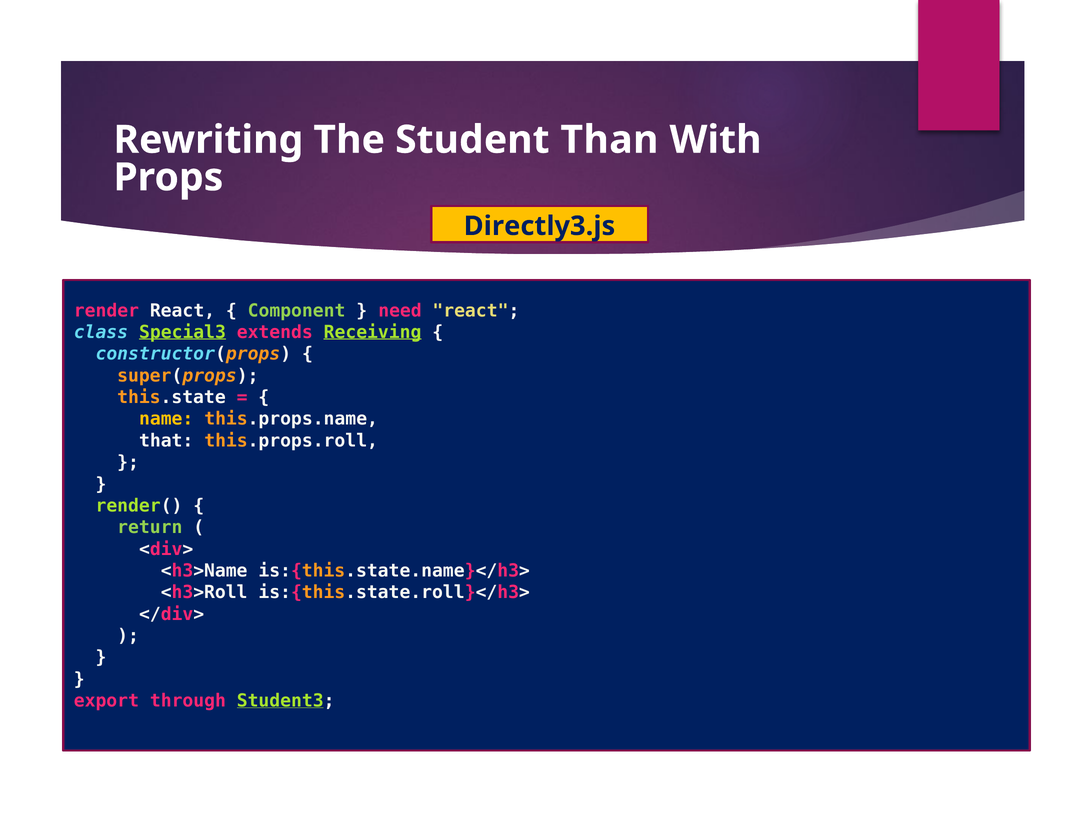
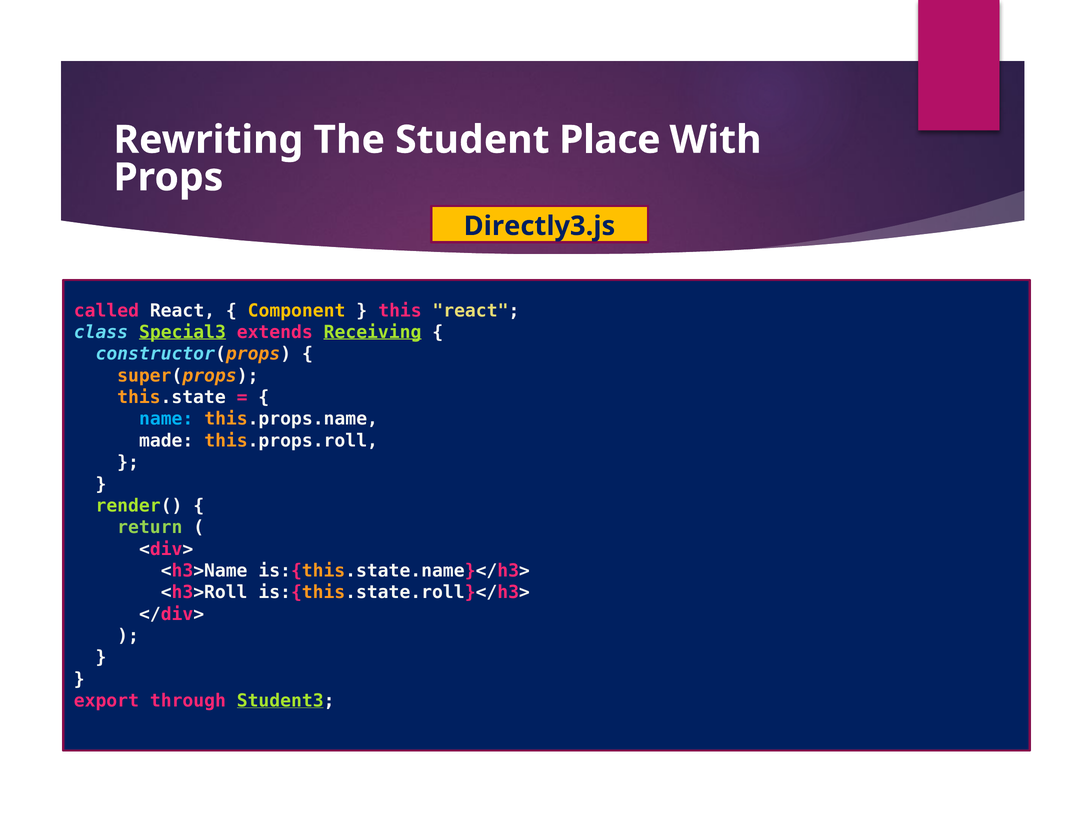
Than: Than -> Place (610, 140)
render: render -> called (106, 311)
Component colour: light green -> yellow (297, 311)
need: need -> this (400, 311)
name colour: yellow -> light blue (166, 419)
that: that -> made (166, 441)
